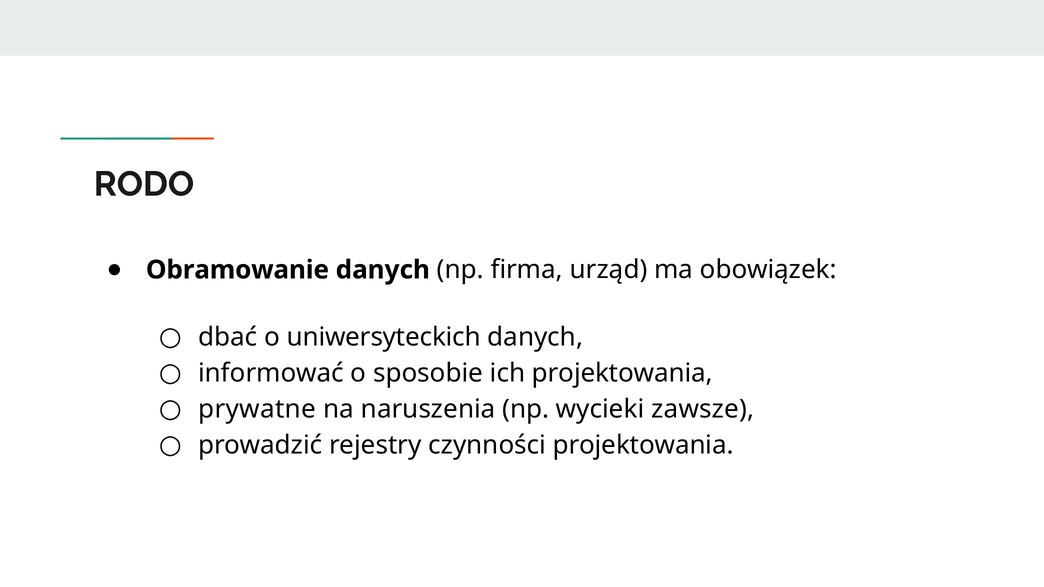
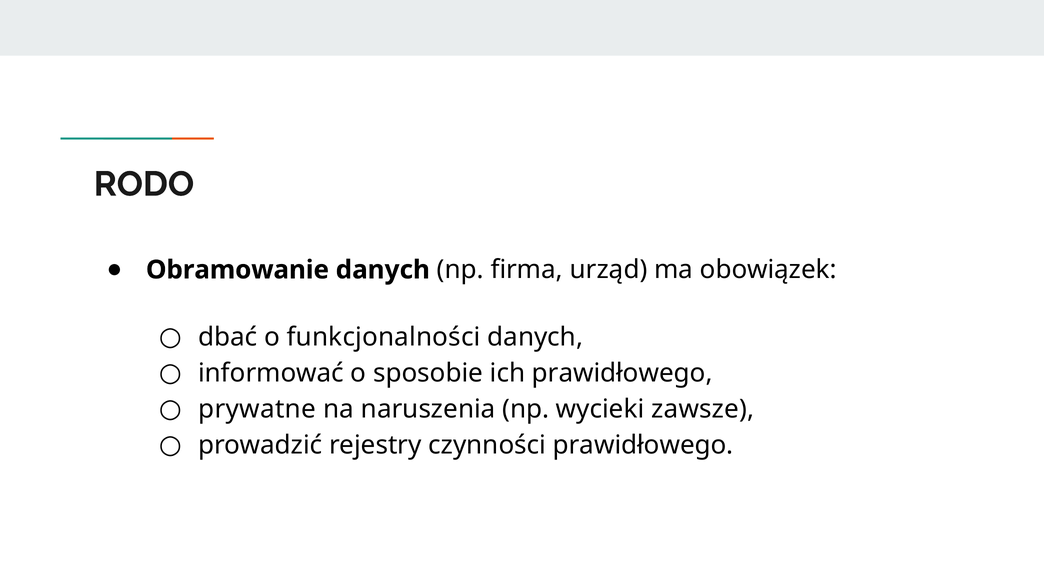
uniwersyteckich: uniwersyteckich -> funkcjonalności (384, 337)
ich projektowania: projektowania -> prawidłowego (622, 373)
czynności projektowania: projektowania -> prawidłowego (643, 445)
